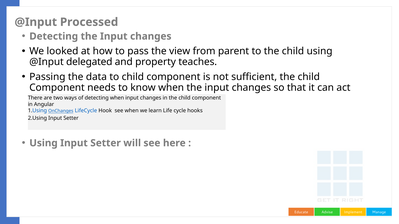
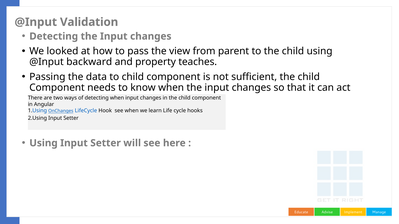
Processed: Processed -> Validation (89, 22)
delegated: delegated -> backward (89, 62)
